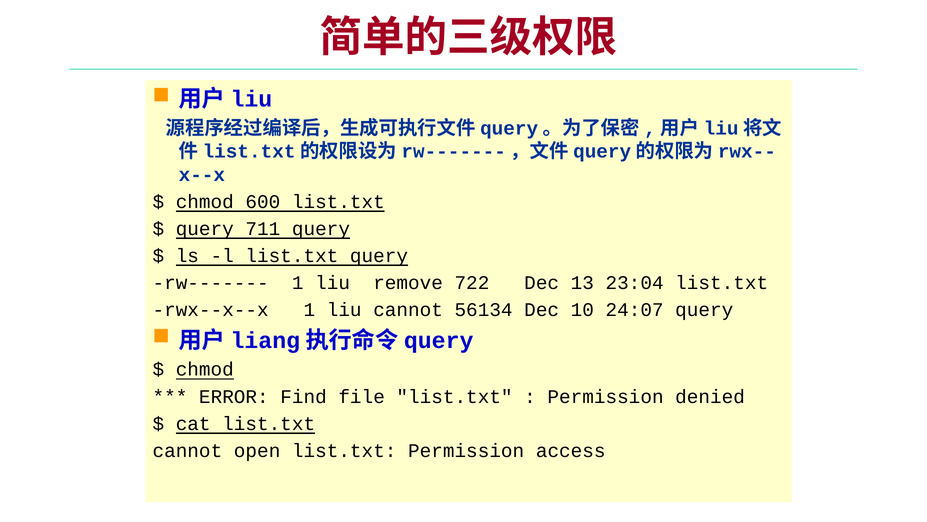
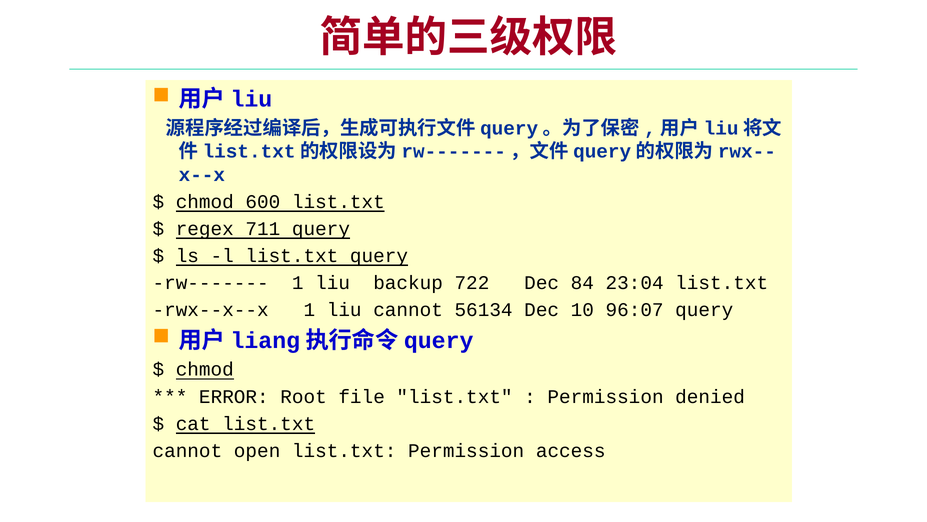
query: query -> regex (205, 229)
remove: remove -> backup (408, 283)
13: 13 -> 84 (582, 283)
24:07: 24:07 -> 96:07 (635, 310)
Find: Find -> Root (304, 396)
